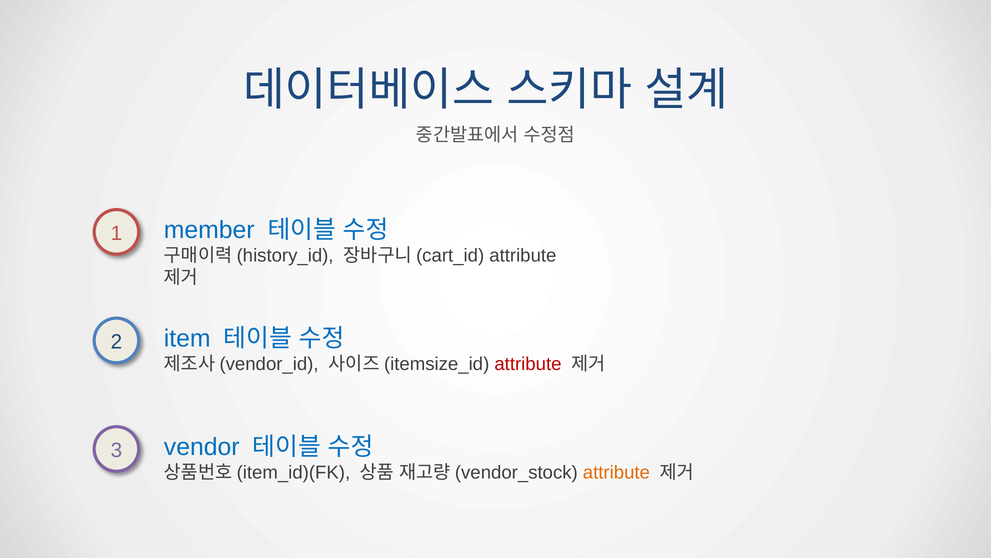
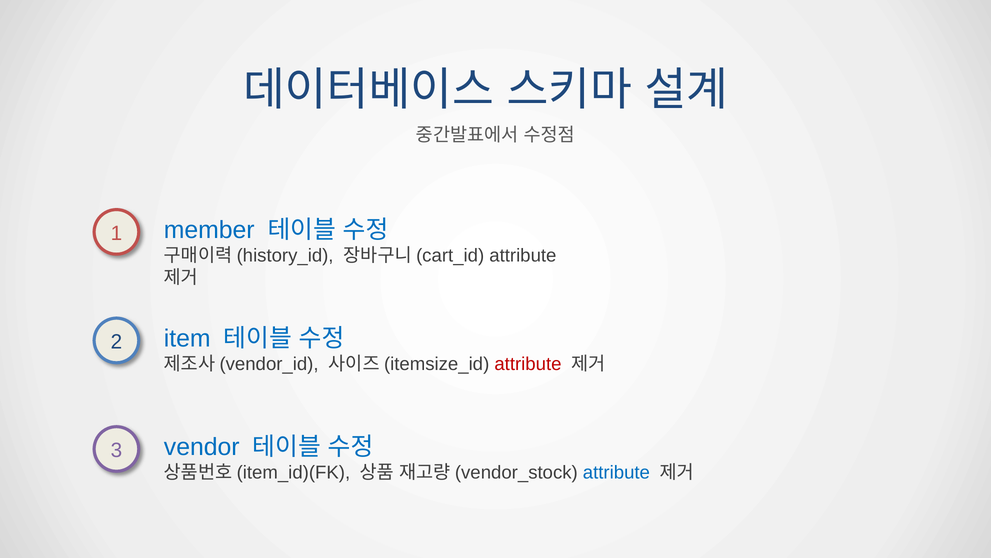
attribute colour: orange -> blue (616, 472)
